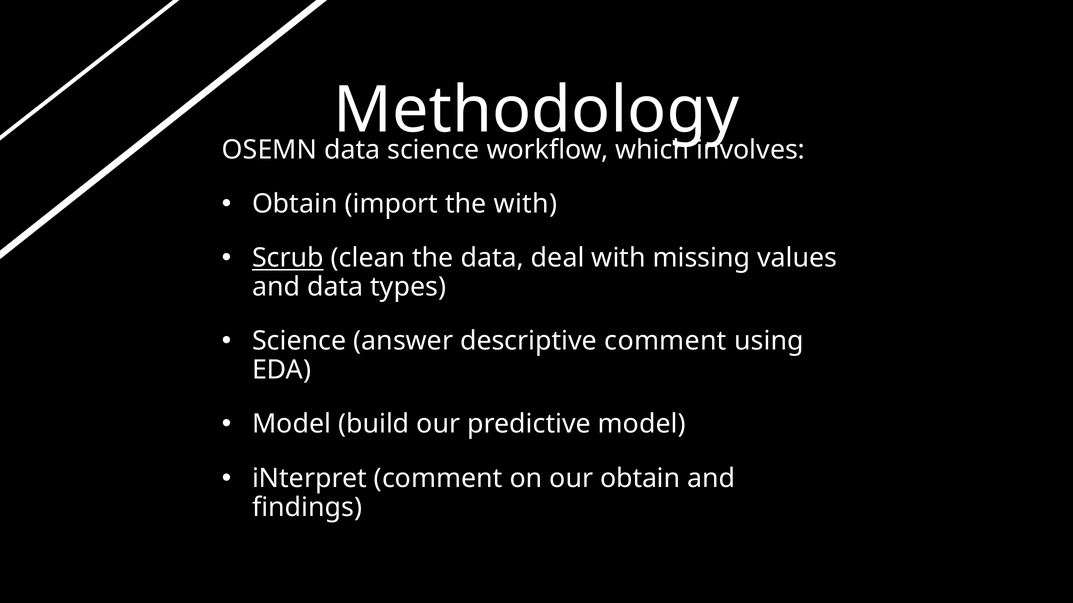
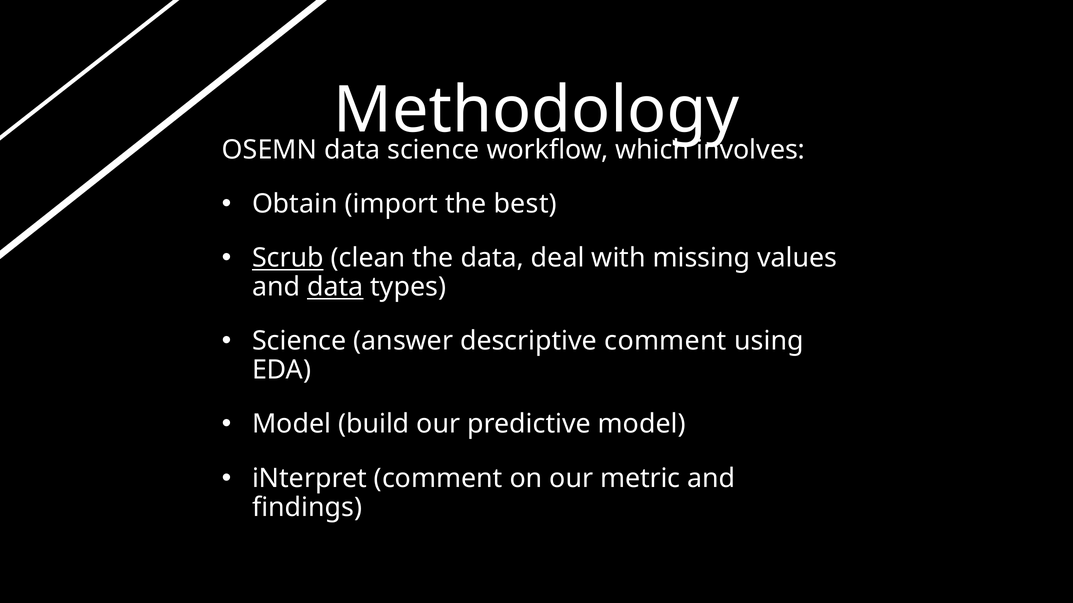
the with: with -> best (525, 204)
data underline: none -> present (335, 287)
our obtain: obtain -> metric (640, 479)
